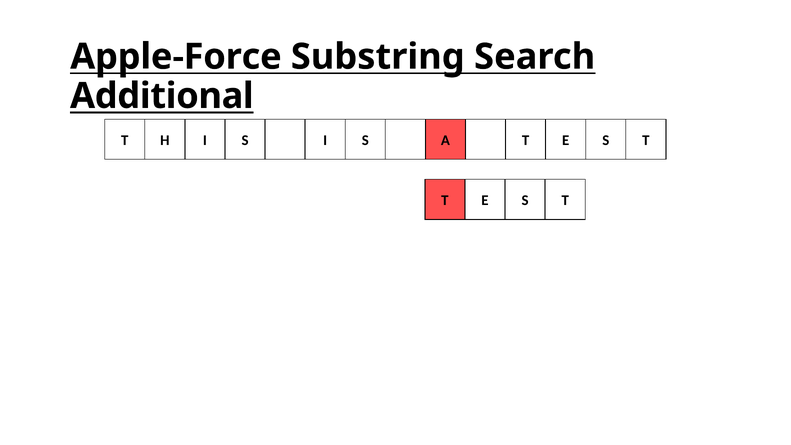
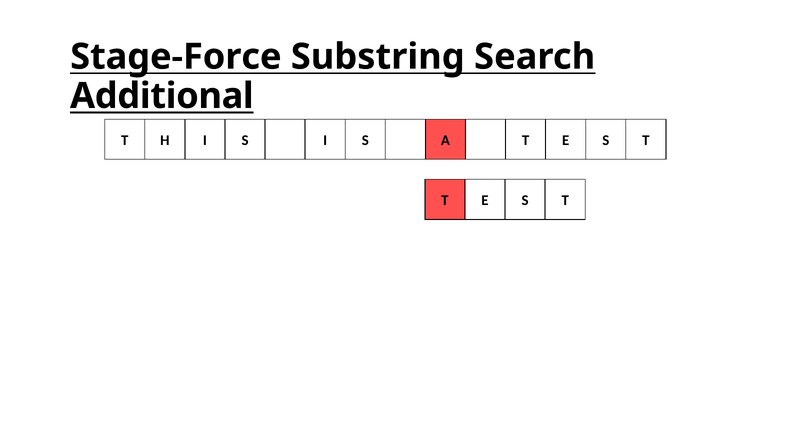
Apple-Force: Apple-Force -> Stage-Force (176, 57)
